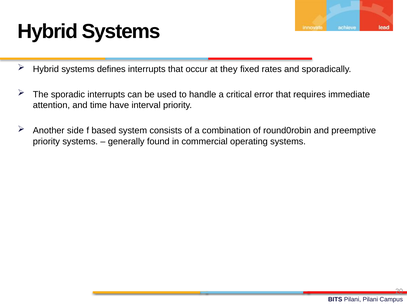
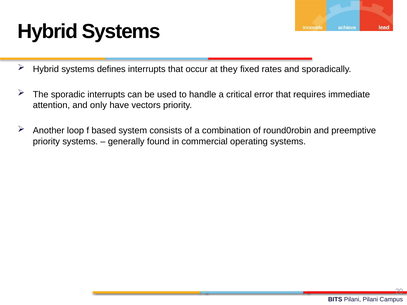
time: time -> only (98, 105)
interval: interval -> vectors (146, 105)
side: side -> loop (75, 131)
